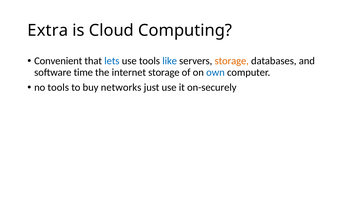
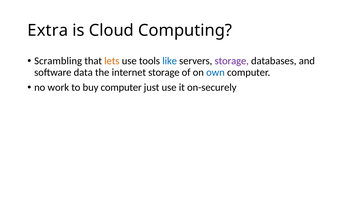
Convenient: Convenient -> Scrambling (58, 61)
lets colour: blue -> orange (112, 61)
storage colour: orange -> purple (232, 61)
time: time -> data (83, 72)
no tools: tools -> work (58, 87)
buy networks: networks -> computer (121, 87)
